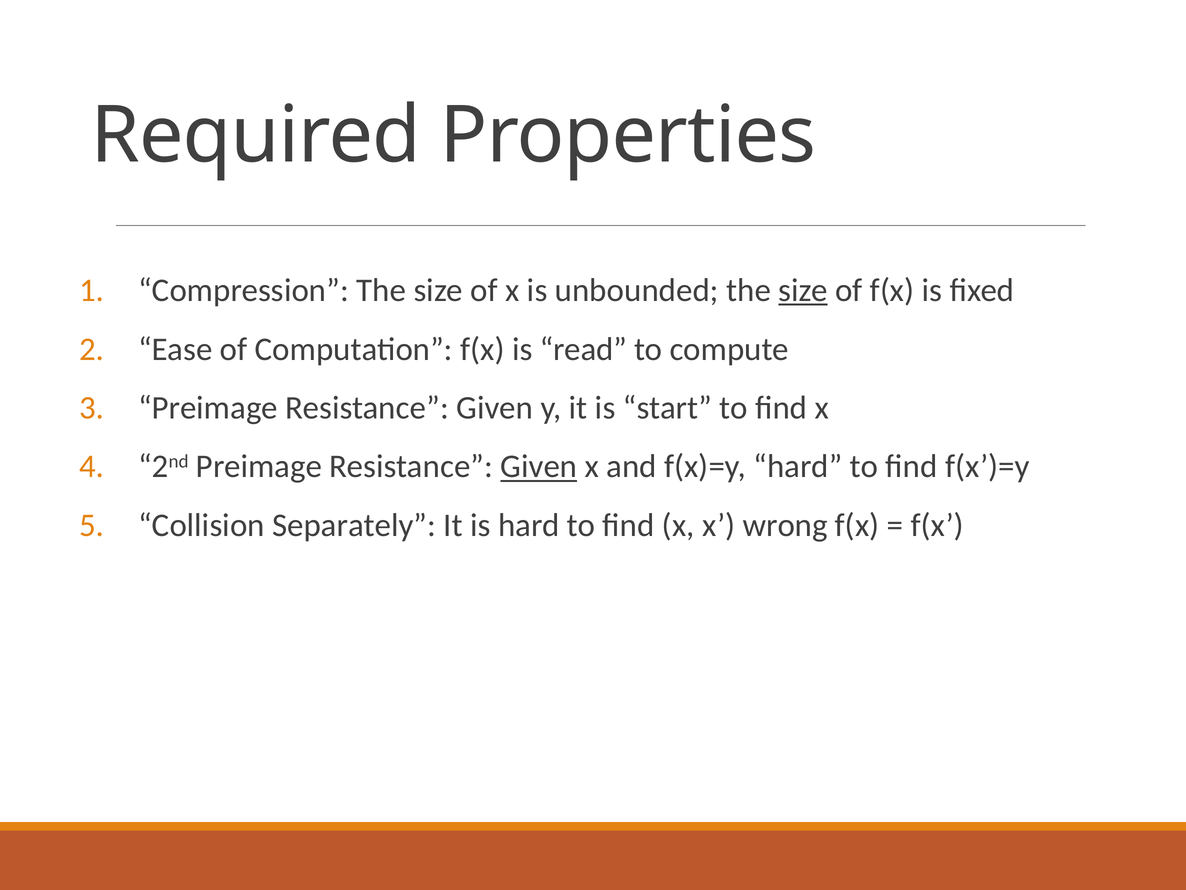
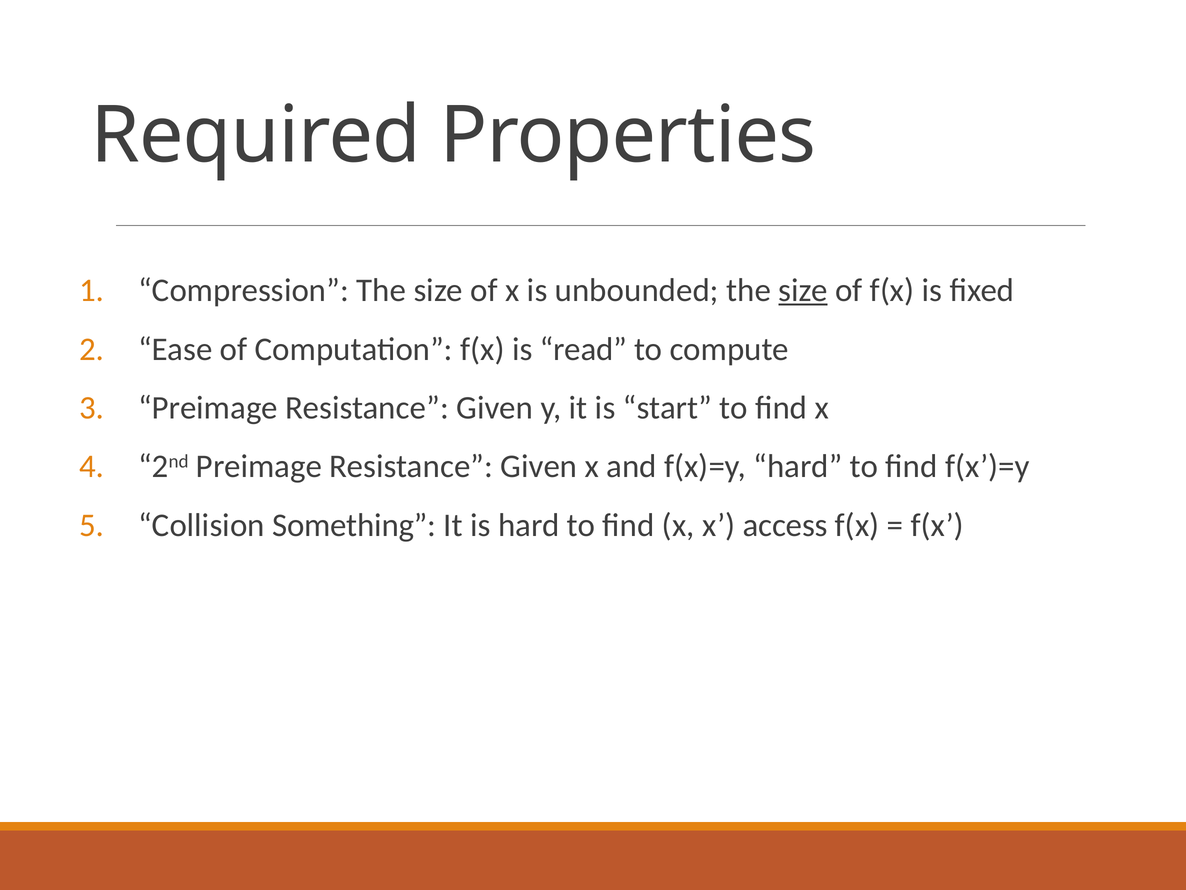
Given underline: present -> none (539, 466)
Separately: Separately -> Something (354, 525)
wrong: wrong -> access (785, 525)
